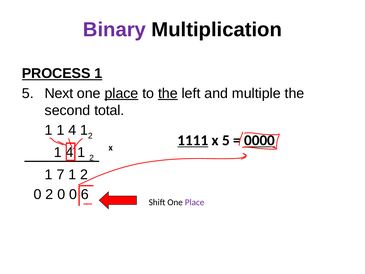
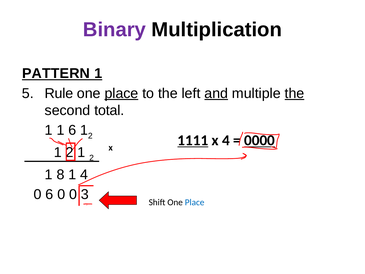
PROCESS: PROCESS -> PATTERN (56, 73)
Next: Next -> Rule (59, 93)
the underline: present -> none (168, 93)
and underline: none -> present (216, 93)
the underline: none -> present (295, 93)
1 1 4: 4 -> 6 (72, 130)
x 5: 5 -> 4 (226, 140)
4: 4 -> 2 (70, 152)
7: 7 -> 8 (60, 175)
2: 2 -> 4 (84, 175)
0 2: 2 -> 6 (49, 194)
6: 6 -> 3 (85, 194)
Place colour: purple -> blue (195, 202)
